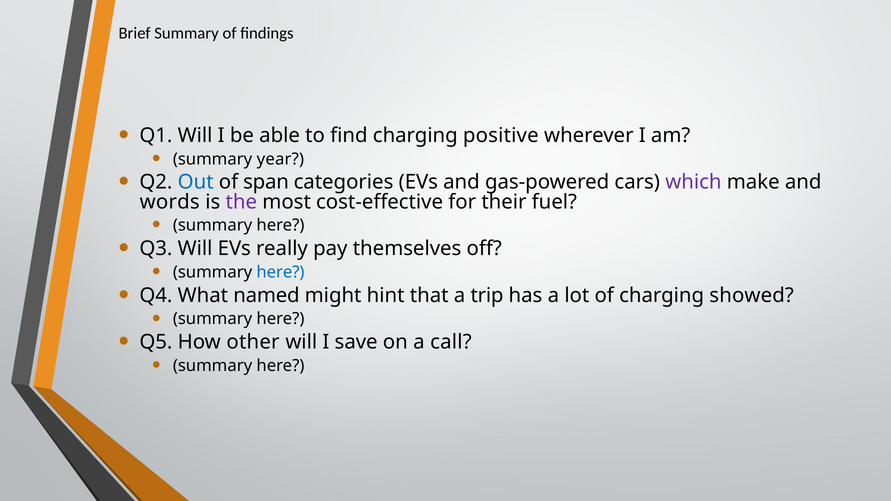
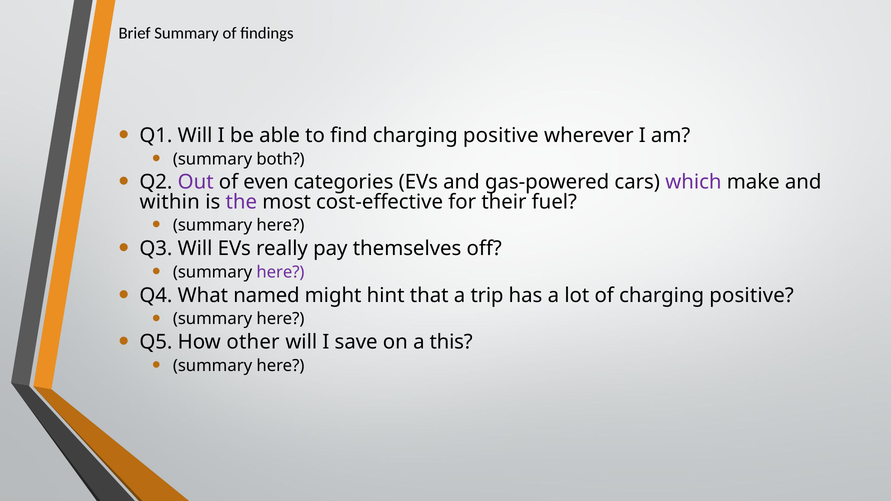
year: year -> both (281, 159)
Out colour: blue -> purple (196, 182)
span: span -> even (266, 182)
words: words -> within (170, 202)
here colour: blue -> purple (280, 272)
of charging showed: showed -> positive (752, 295)
call: call -> this (451, 342)
